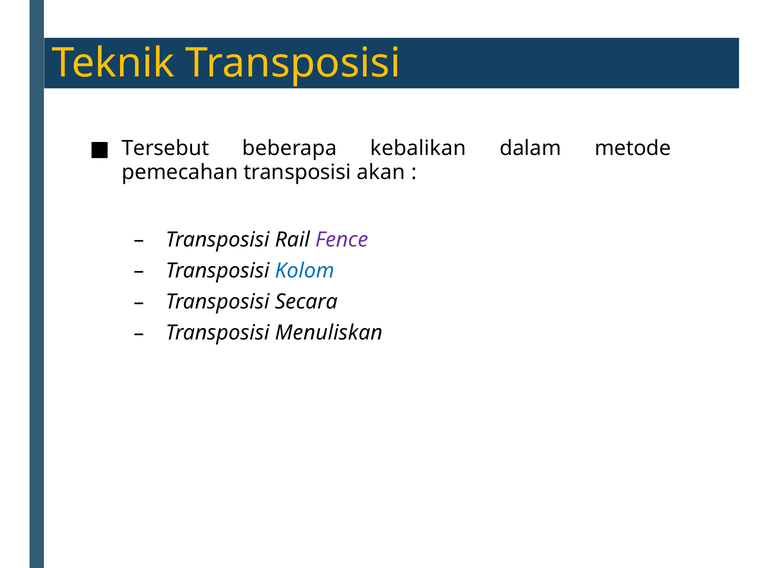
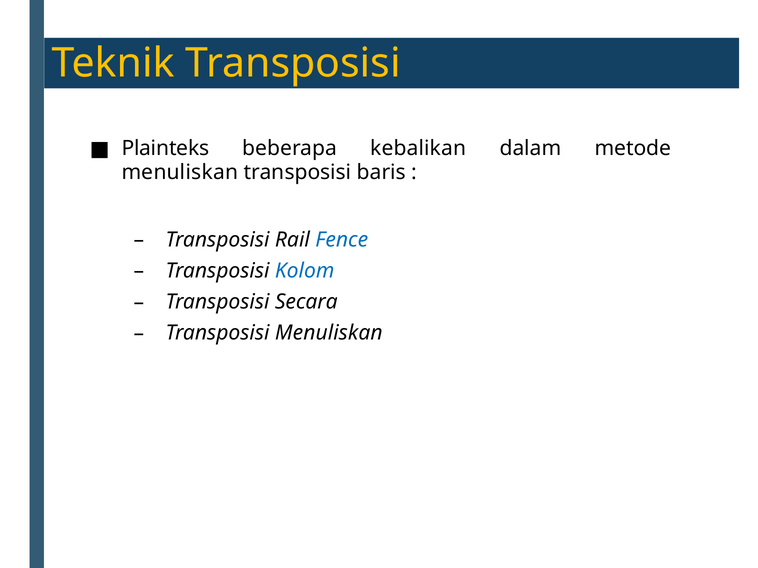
Tersebut: Tersebut -> Plainteks (165, 148)
pemecahan: pemecahan -> menuliskan (180, 172)
akan: akan -> baris (381, 172)
Fence colour: purple -> blue (342, 240)
